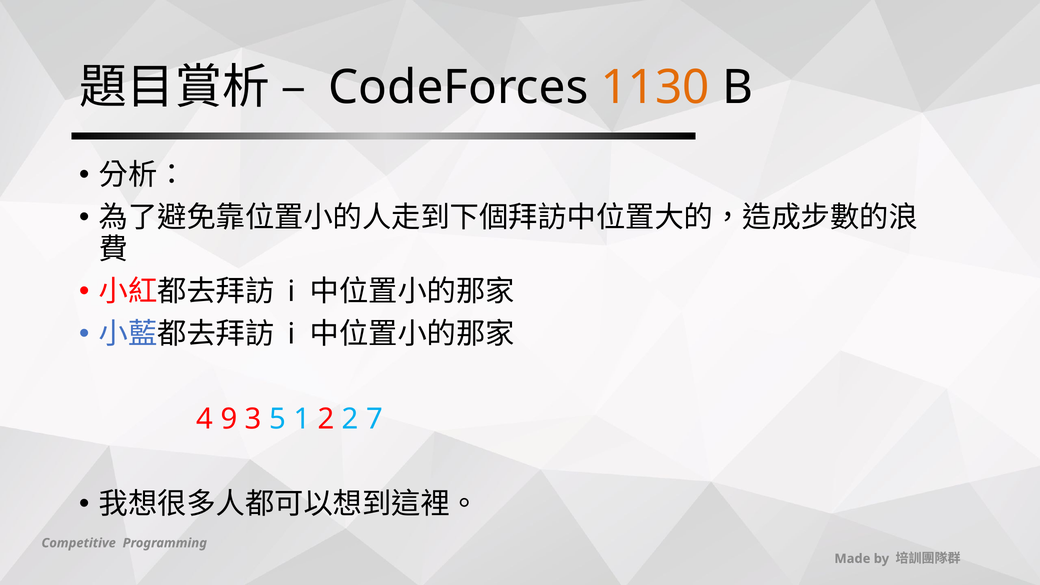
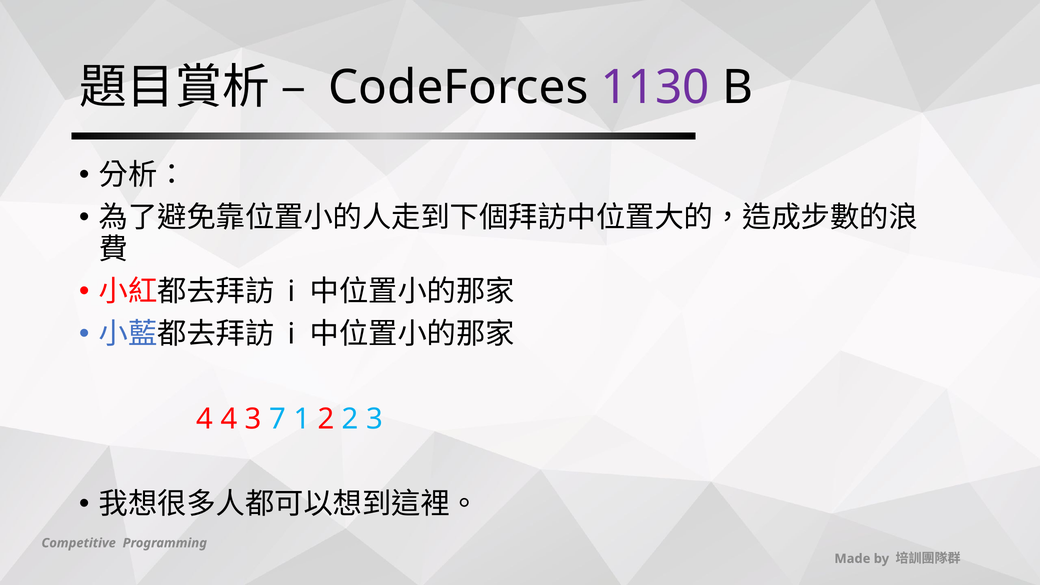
1130 colour: orange -> purple (655, 87)
4 9: 9 -> 4 (229, 419)
5: 5 -> 7 (278, 419)
2 7: 7 -> 3 (375, 419)
